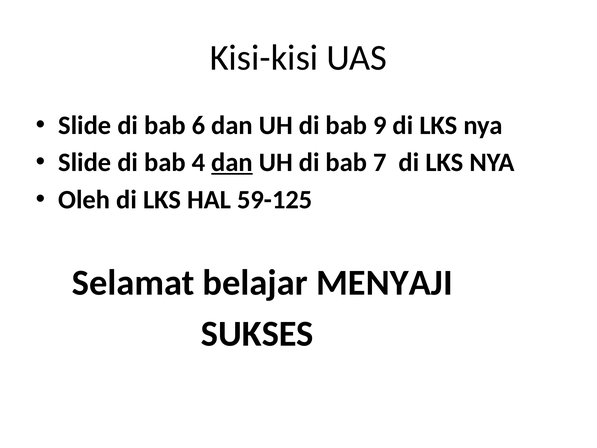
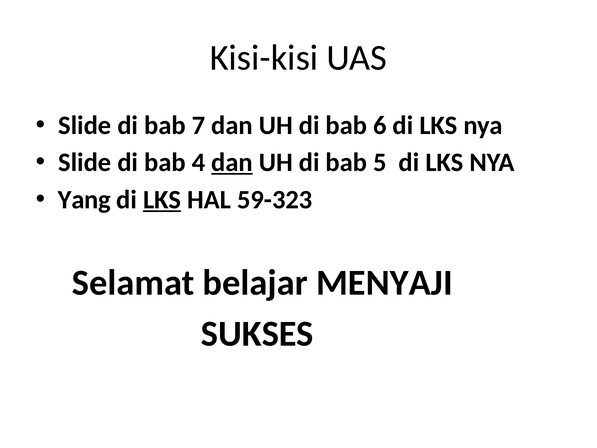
6: 6 -> 7 (198, 125)
9: 9 -> 6 (380, 125)
7: 7 -> 5 (380, 162)
Oleh: Oleh -> Yang (84, 200)
LKS underline: none -> present (162, 200)
59-125: 59-125 -> 59-323 (275, 200)
